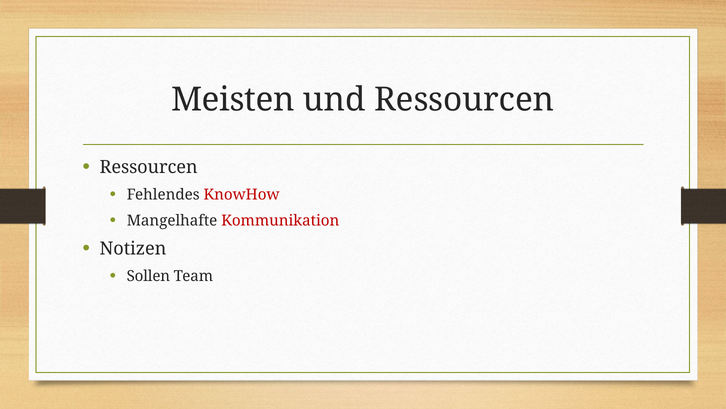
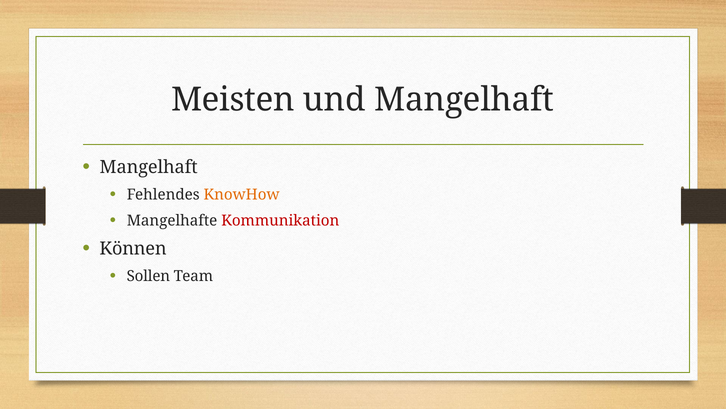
und Ressourcen: Ressourcen -> Mangelhaft (464, 100)
Ressourcen: Ressourcen -> Mangelhaft (149, 167)
KnowHow colour: red -> orange (242, 194)
Notizen: Notizen -> Können (133, 249)
